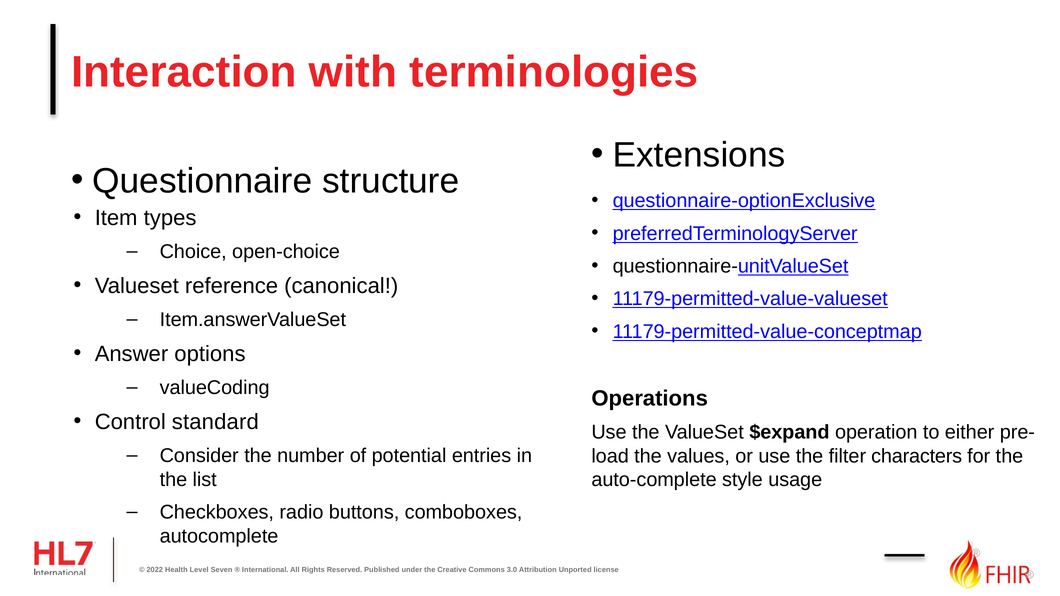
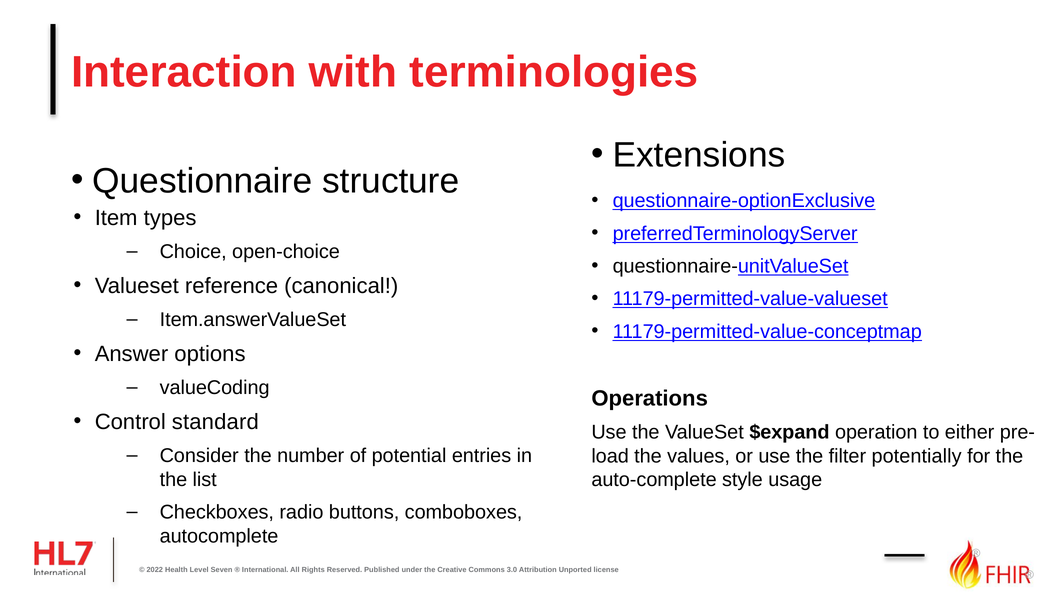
characters: characters -> potentially (917, 456)
